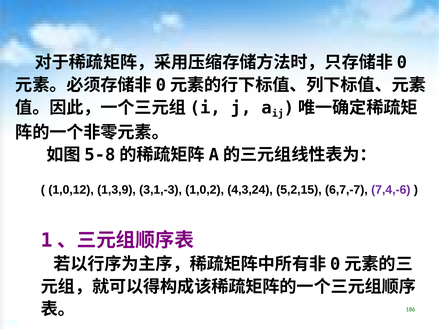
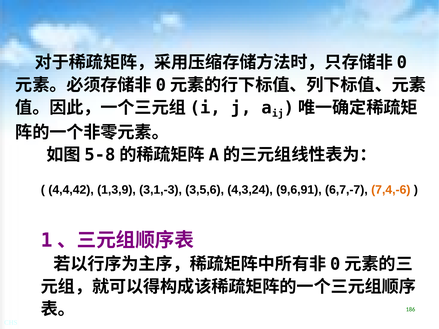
1,0,12: 1,0,12 -> 4,4,42 (71, 190)
1,0,2: 1,0,2 -> 3,5,6 (205, 190)
5,2,15: 5,2,15 -> 9,6,91 (299, 190)
7,4,-6 colour: purple -> orange (391, 190)
